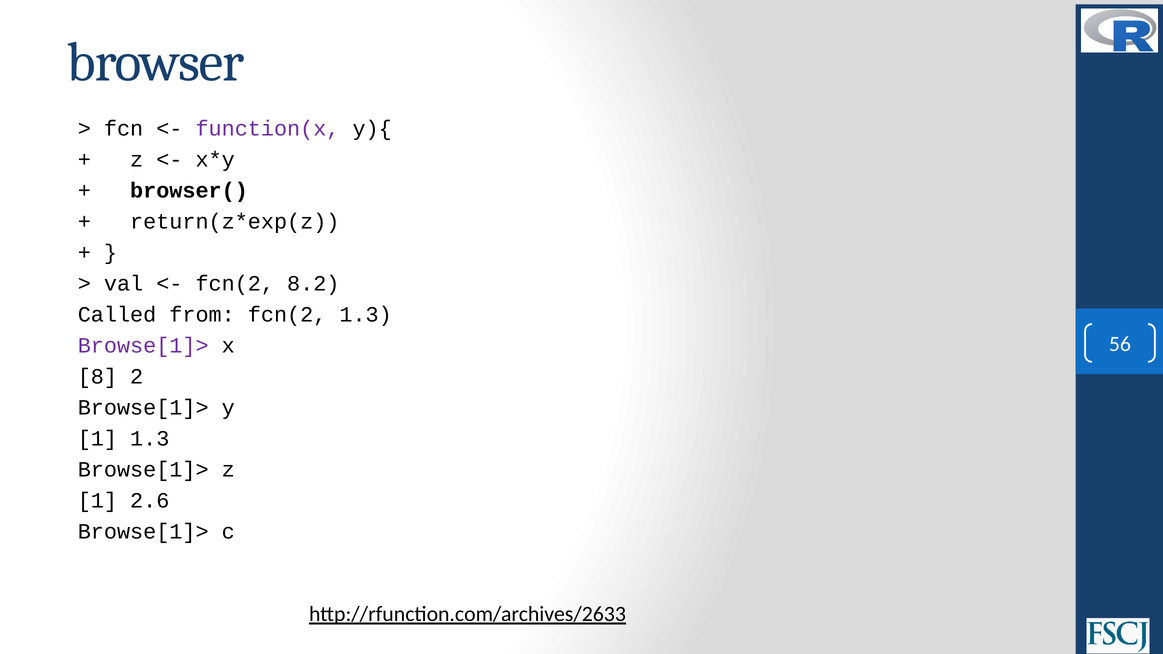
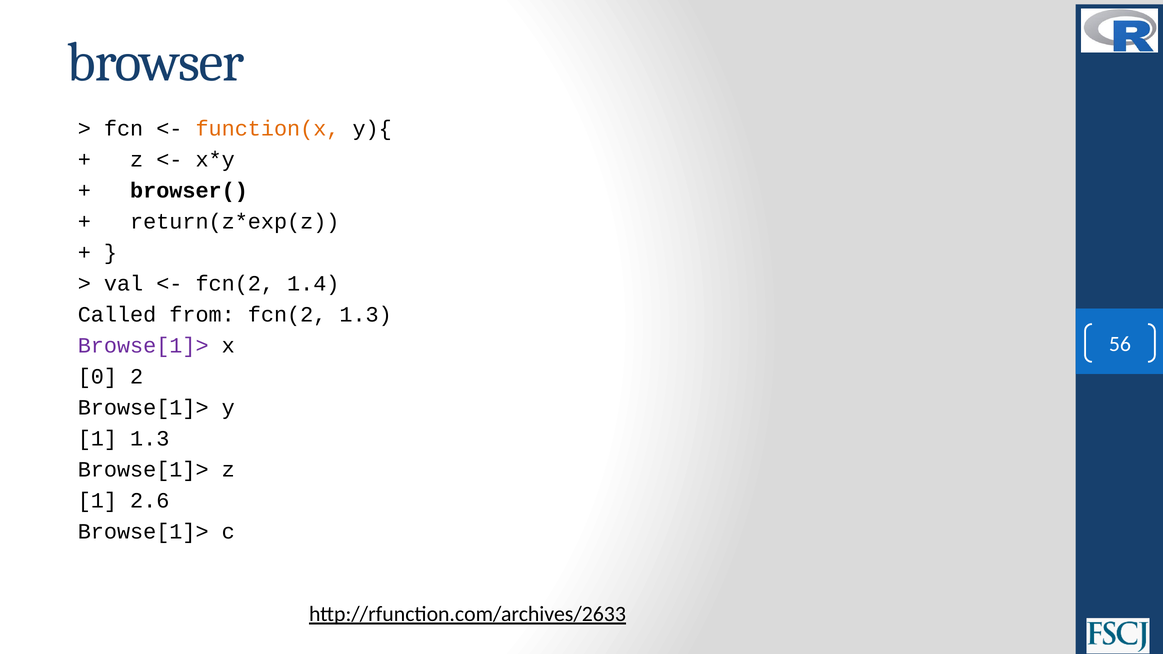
function(x colour: purple -> orange (267, 128)
8.2: 8.2 -> 1.4 (313, 284)
8: 8 -> 0 (97, 377)
